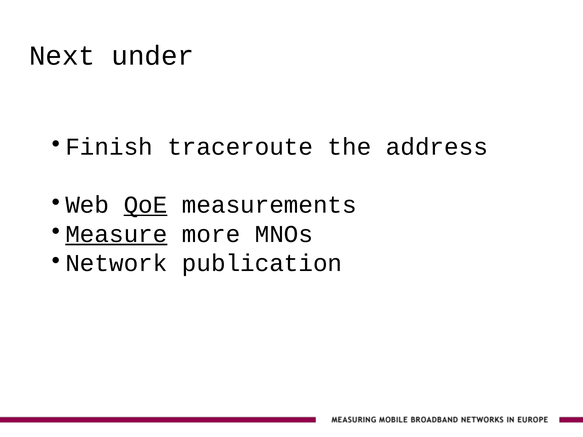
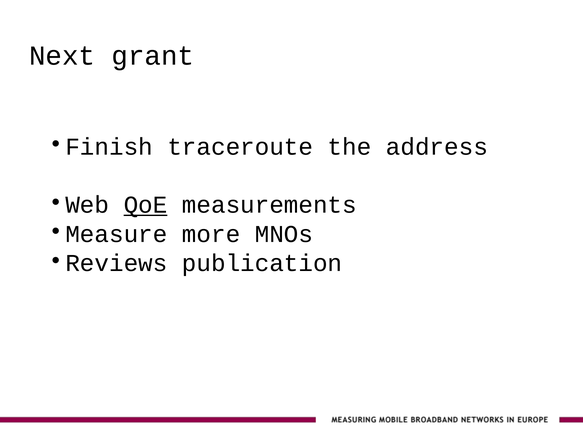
under: under -> grant (153, 56)
Measure underline: present -> none (116, 234)
Network: Network -> Reviews (116, 263)
